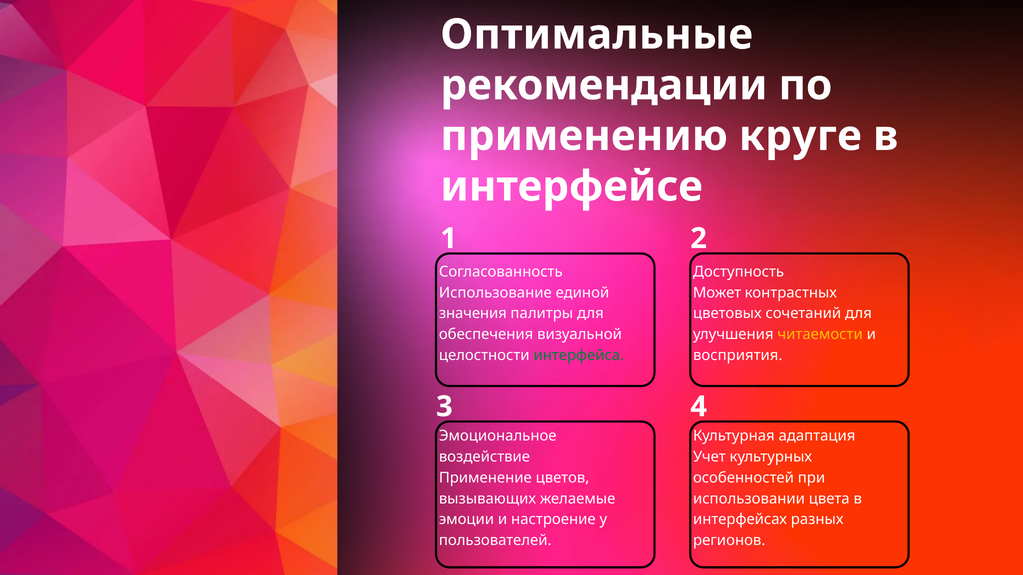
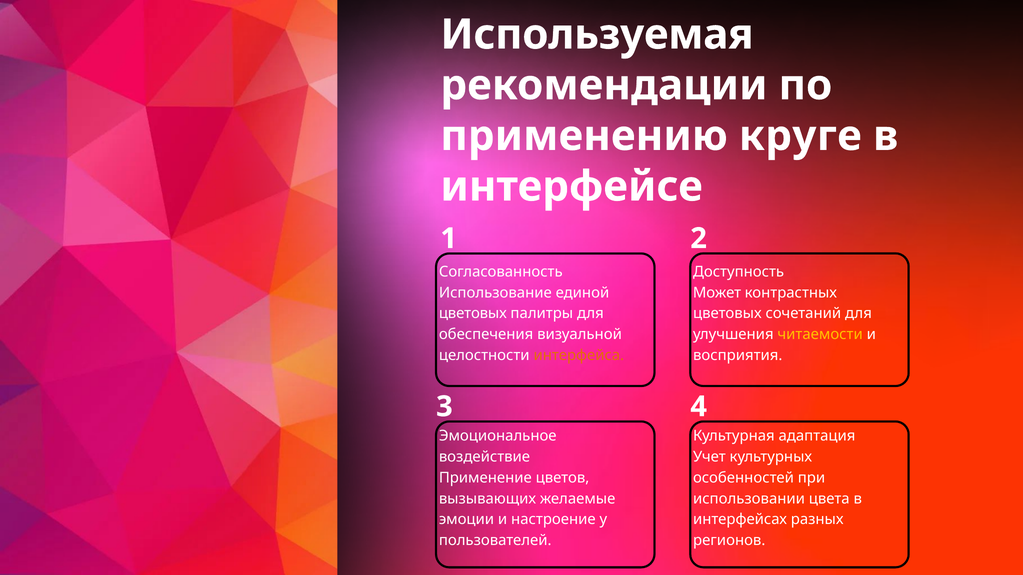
Оптимальные: Оптимальные -> Используемая (597, 35)
значения: значения -> цветовых (473, 314)
интерфейса colour: green -> orange (579, 356)
